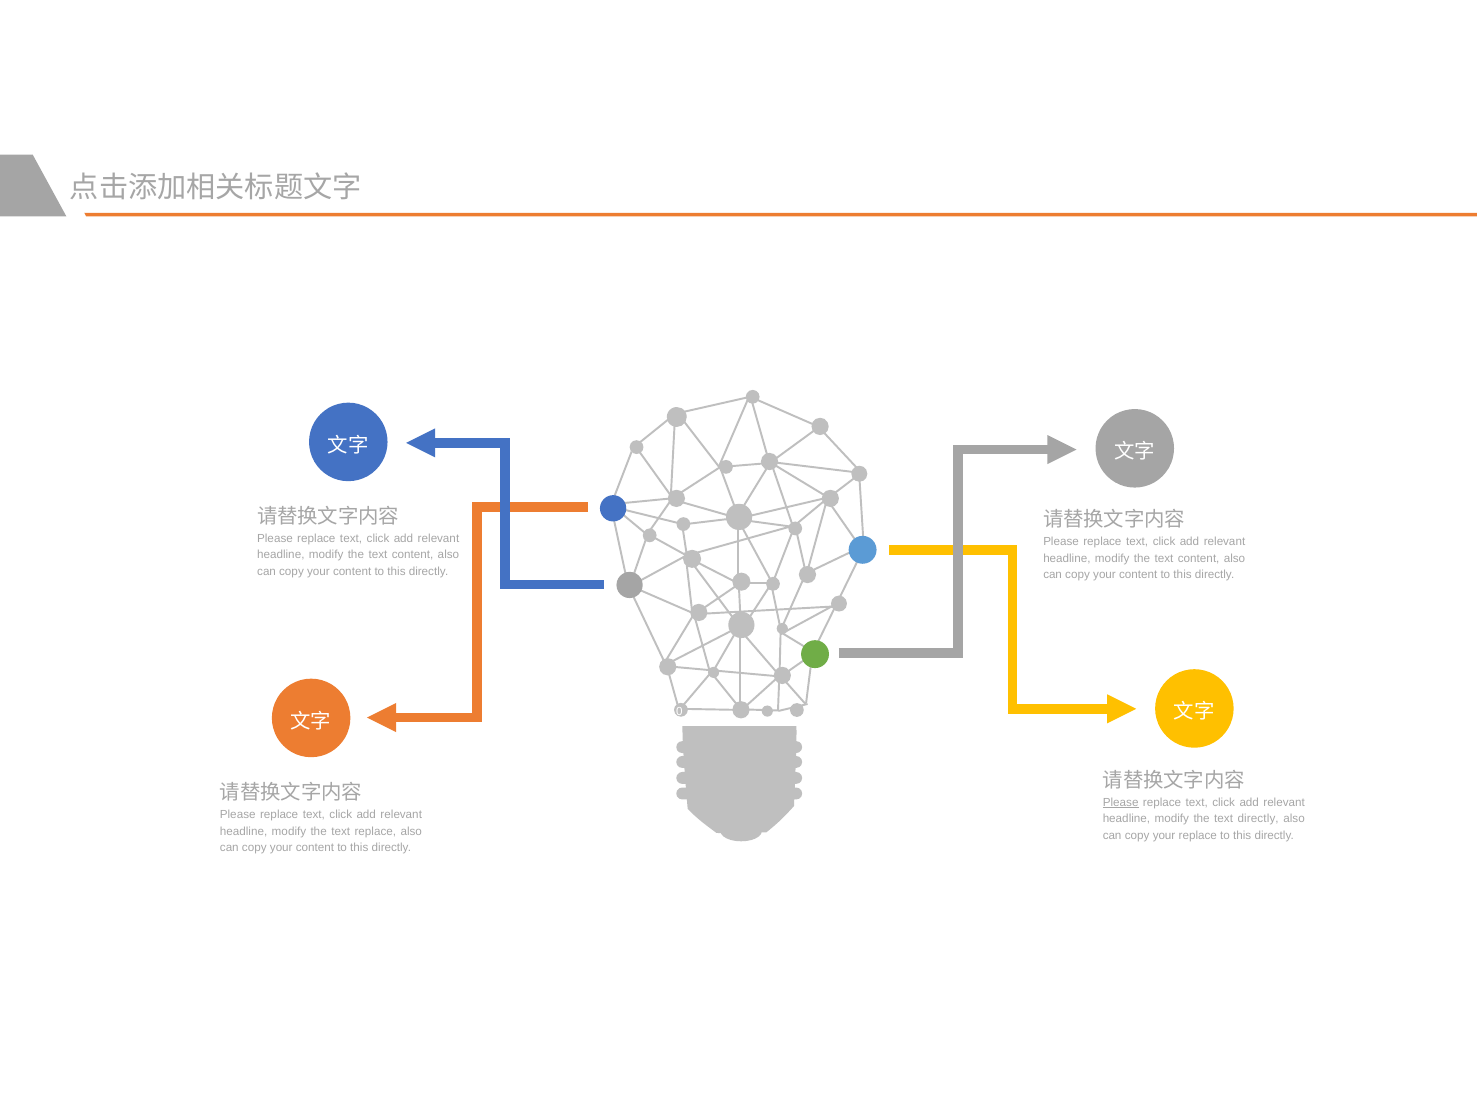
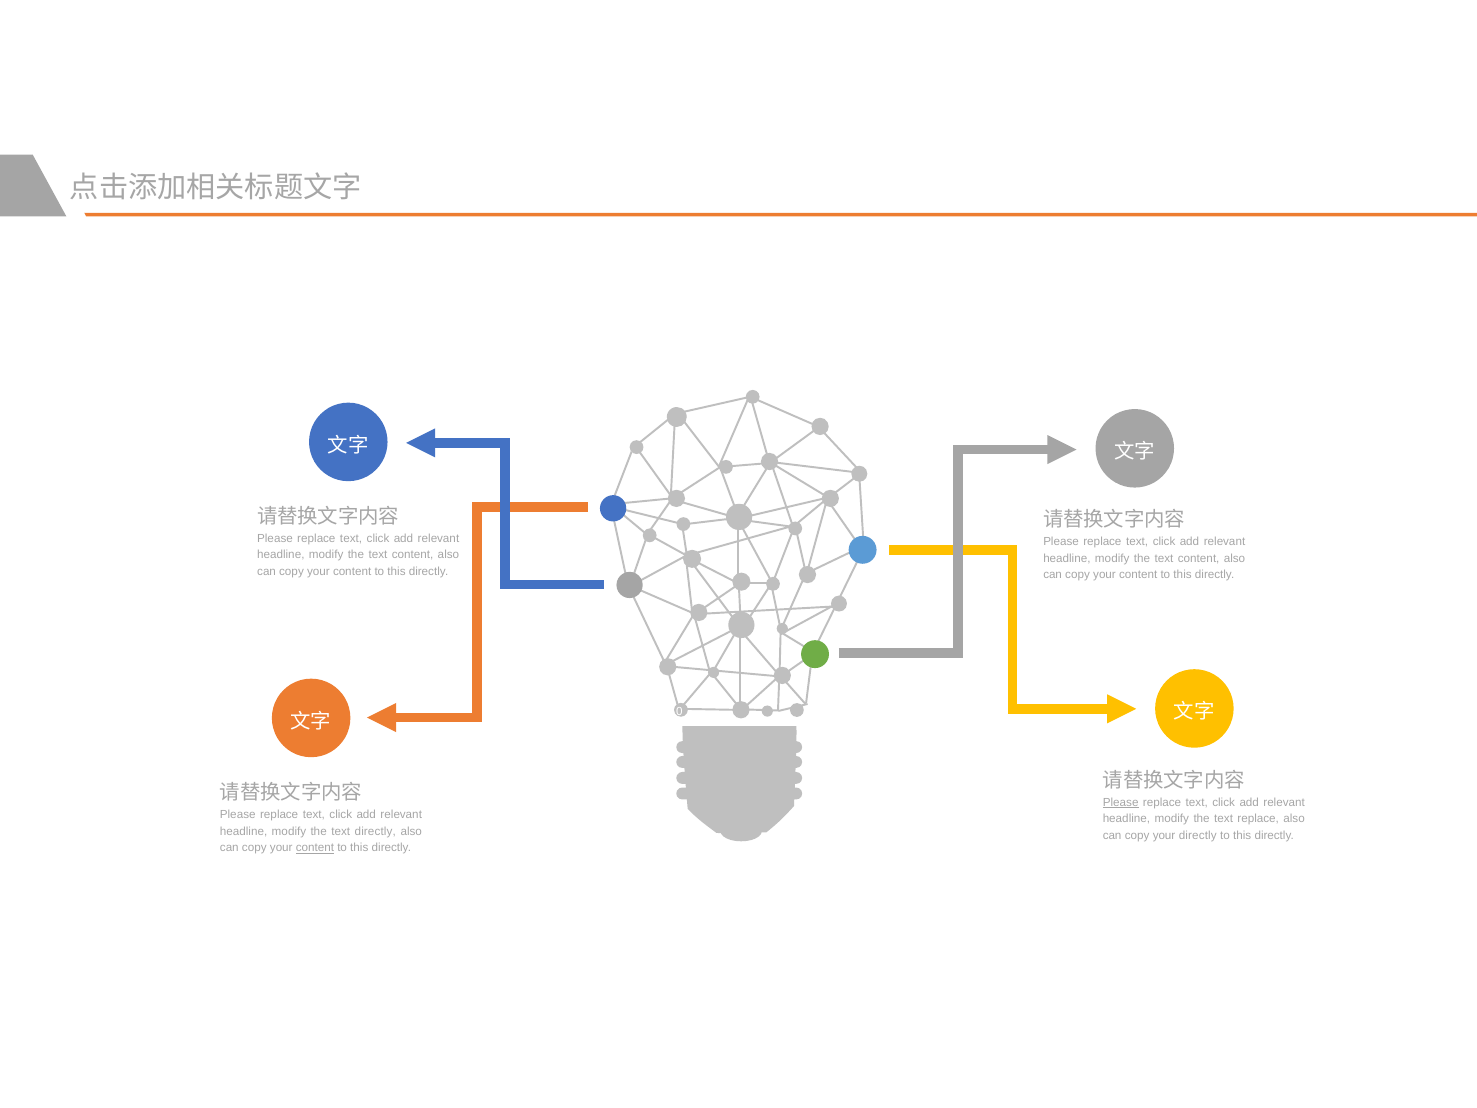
text directly: directly -> replace (1258, 819)
text replace: replace -> directly (375, 831)
your replace: replace -> directly (1198, 836)
content underline: none -> present (315, 848)
